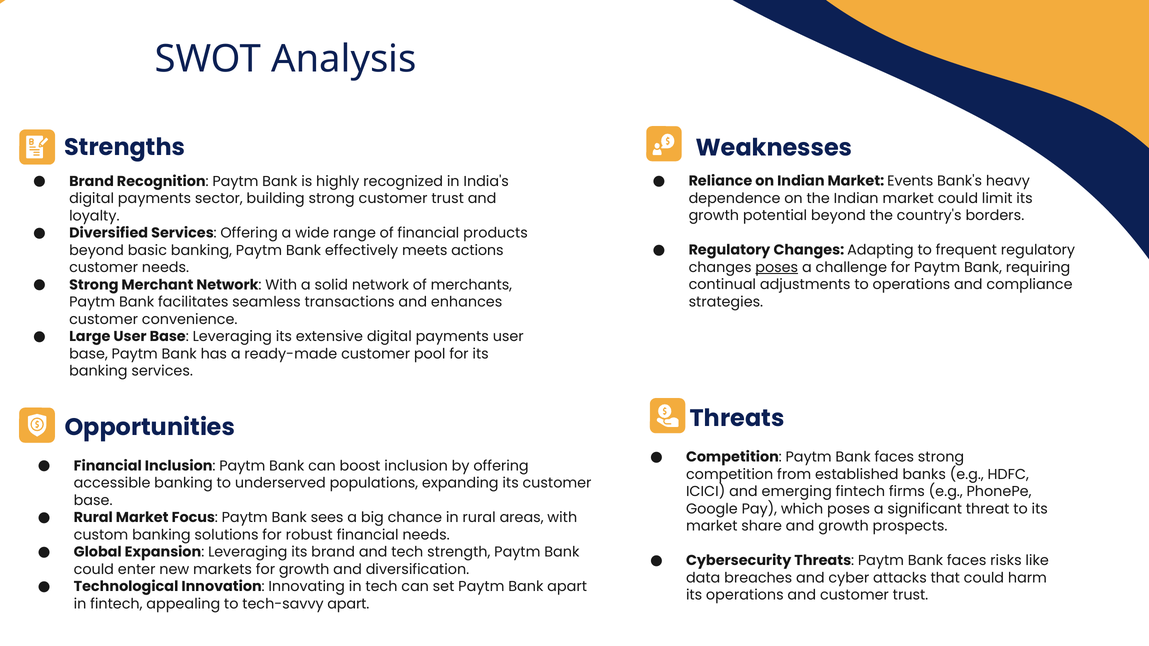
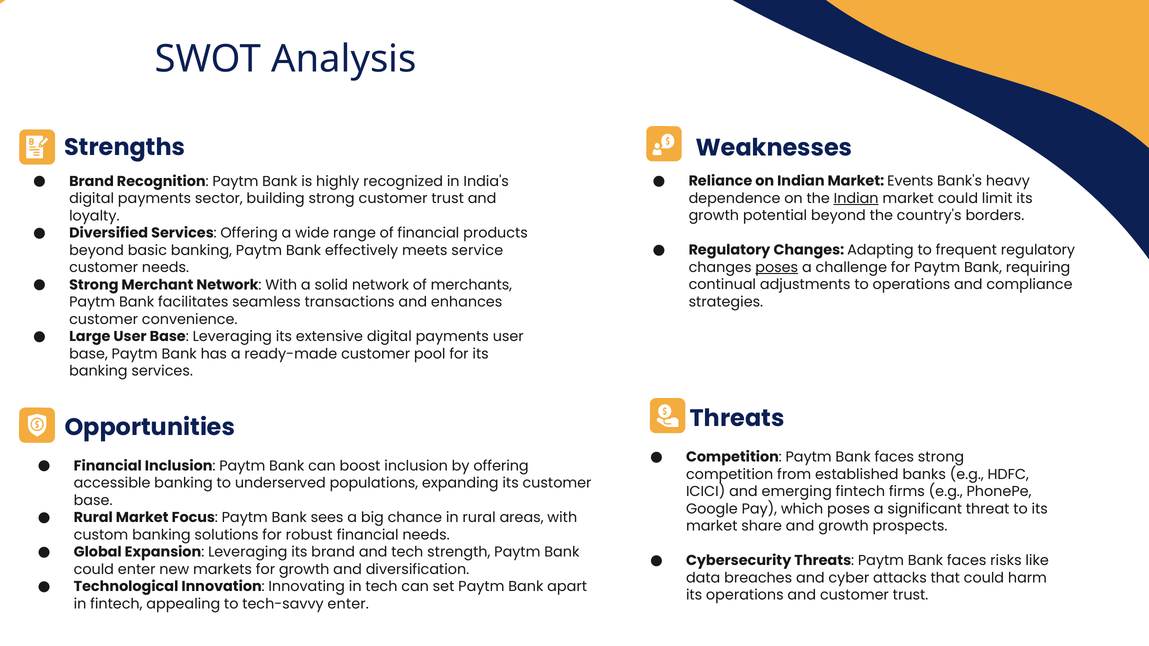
Indian underline: none -> present (856, 198)
actions: actions -> service (477, 250)
tech-savvy apart: apart -> enter (348, 604)
